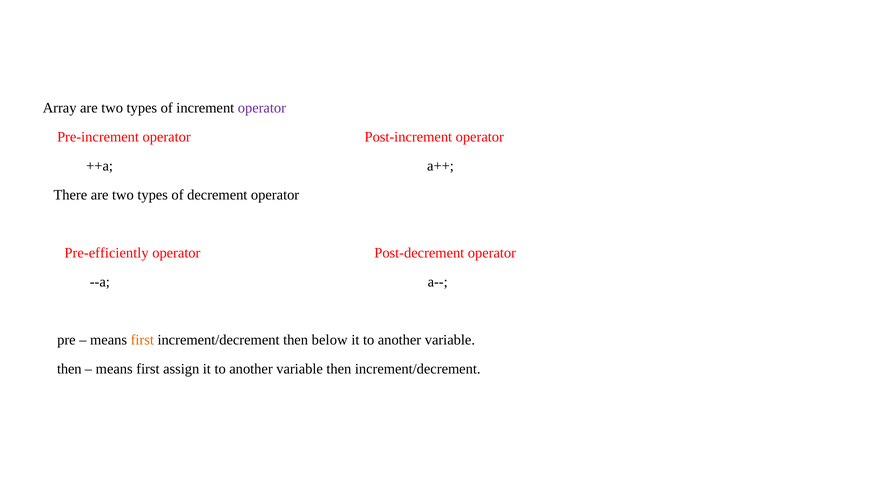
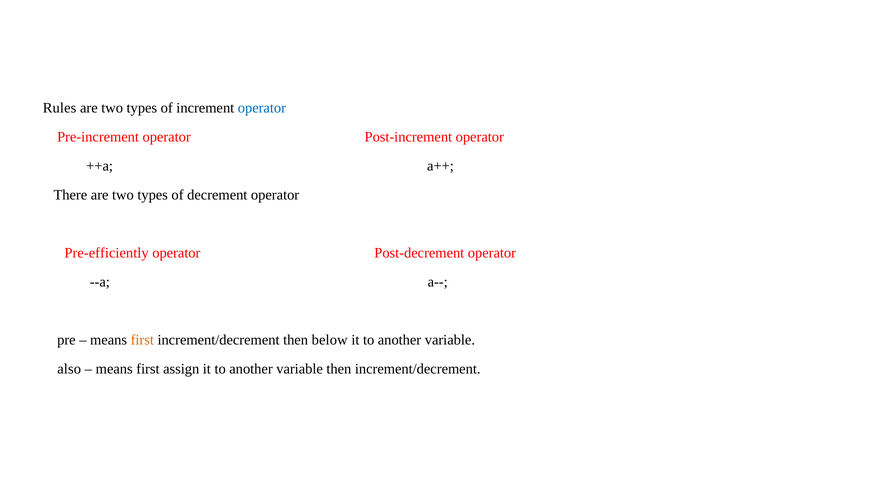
Array: Array -> Rules (60, 108)
operator colour: purple -> blue (262, 108)
then: then -> also (69, 369)
